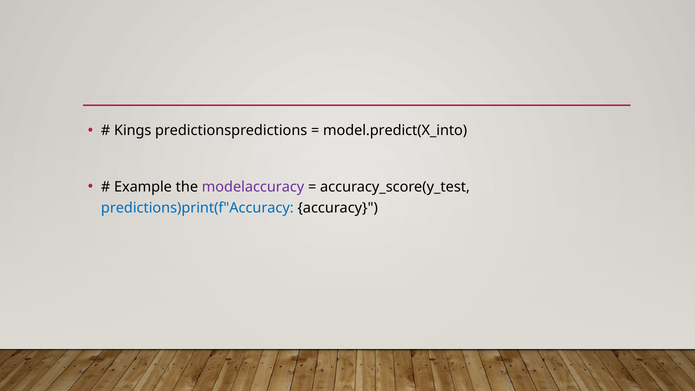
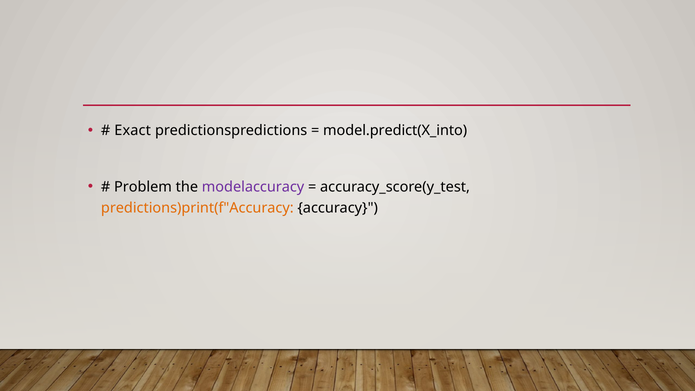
Kings: Kings -> Exact (133, 131)
Example: Example -> Problem (143, 187)
predictions)print(f"Accuracy colour: blue -> orange (197, 208)
